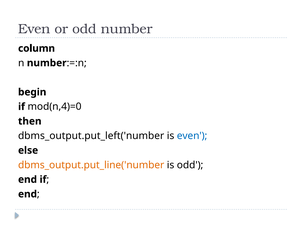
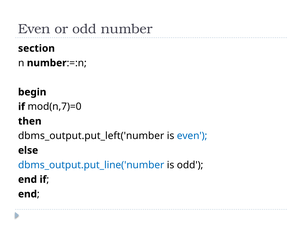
column: column -> section (36, 49)
mod(n,4)=0: mod(n,4)=0 -> mod(n,7)=0 (55, 107)
dbms_output.put_line('number colour: orange -> blue (91, 165)
